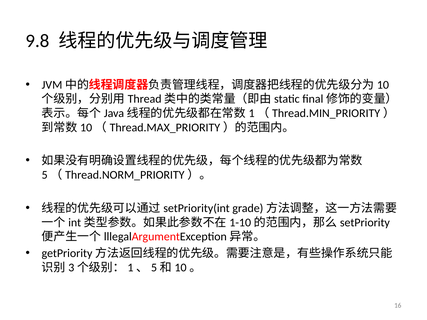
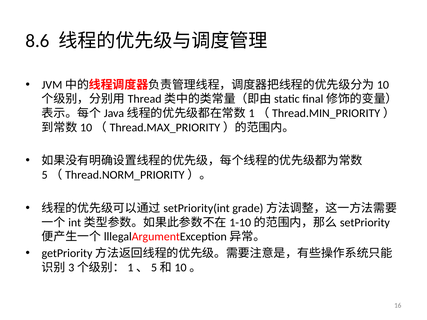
9.8: 9.8 -> 8.6 (38, 41)
